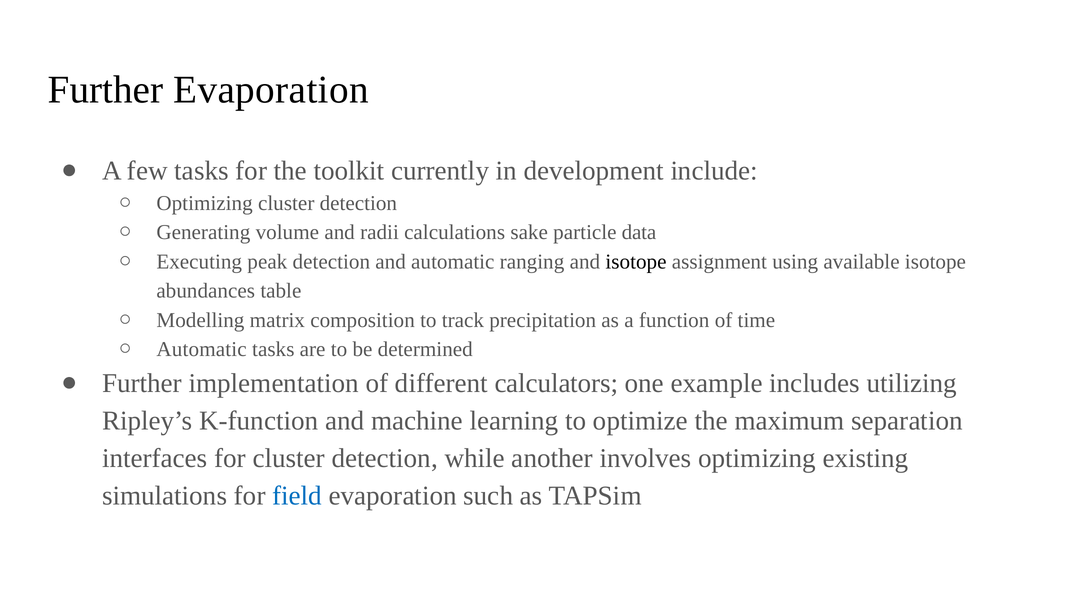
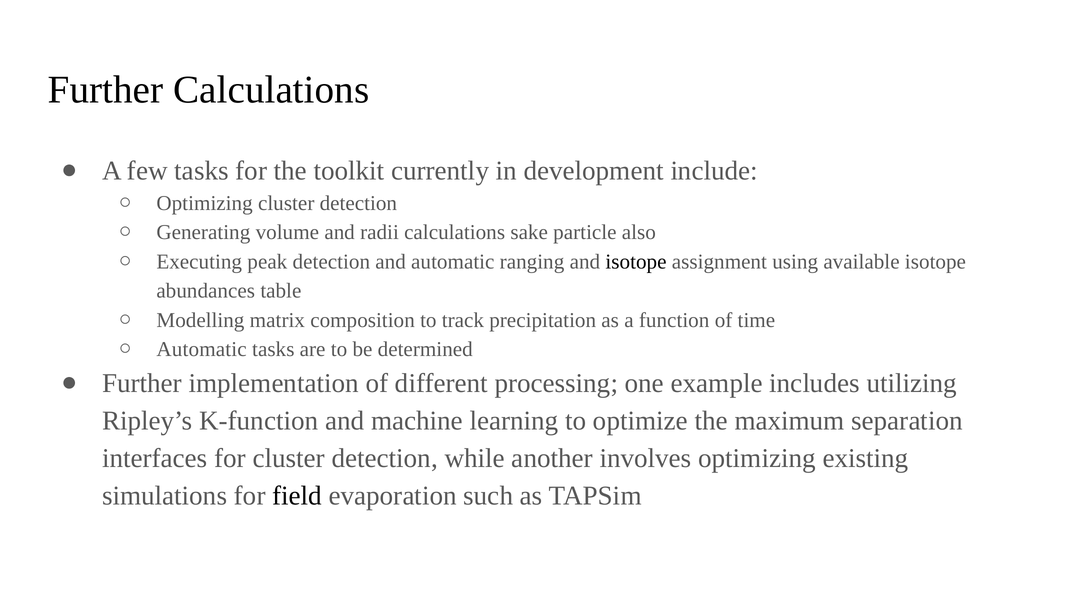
Further Evaporation: Evaporation -> Calculations (271, 90)
data: data -> also (639, 232)
calculators: calculators -> processing (556, 383)
field colour: blue -> black (297, 496)
